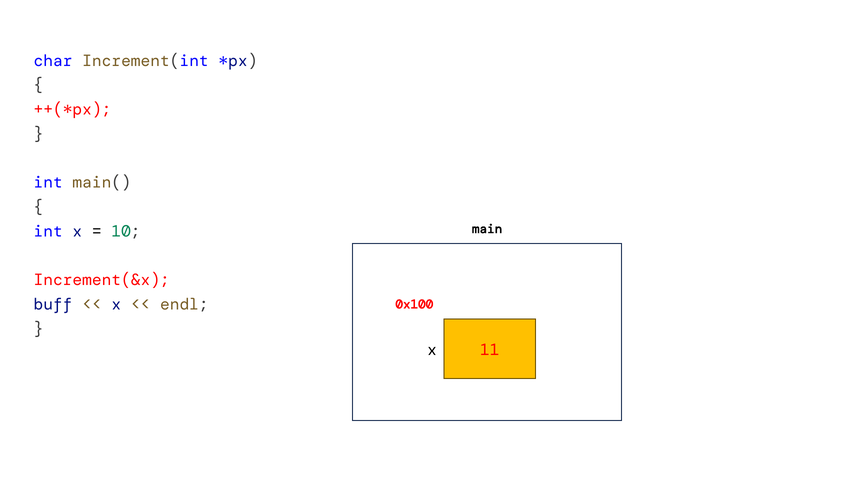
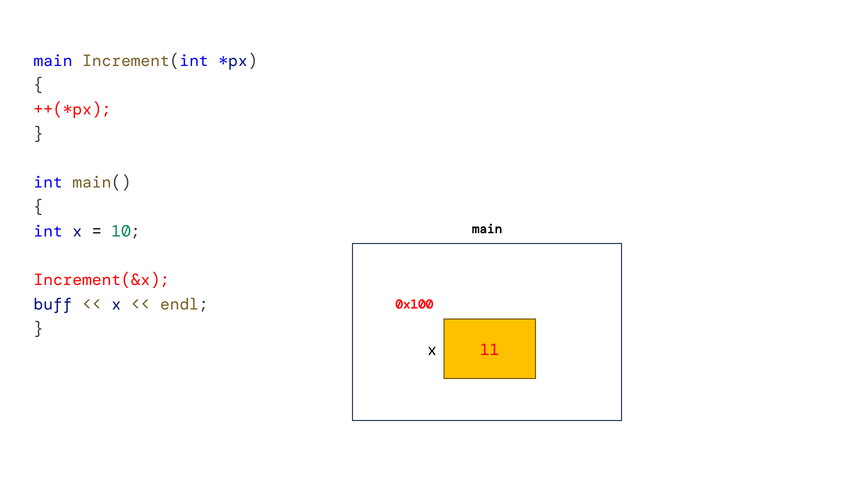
char: char -> main (53, 61)
